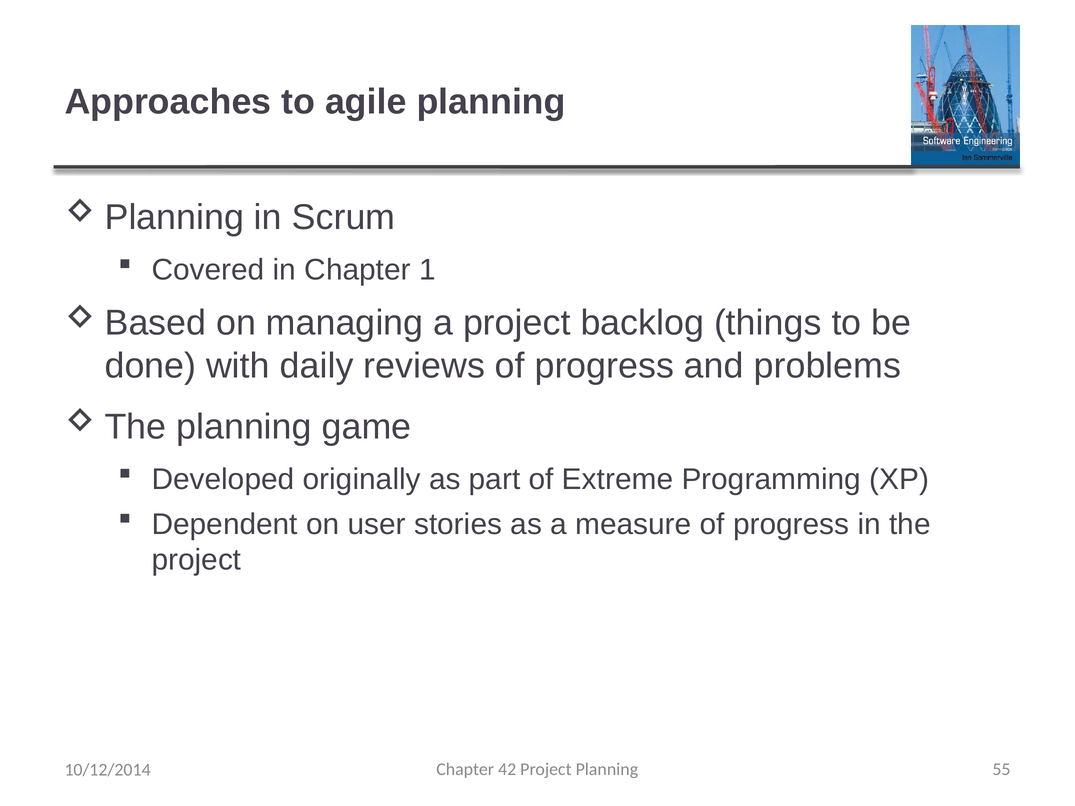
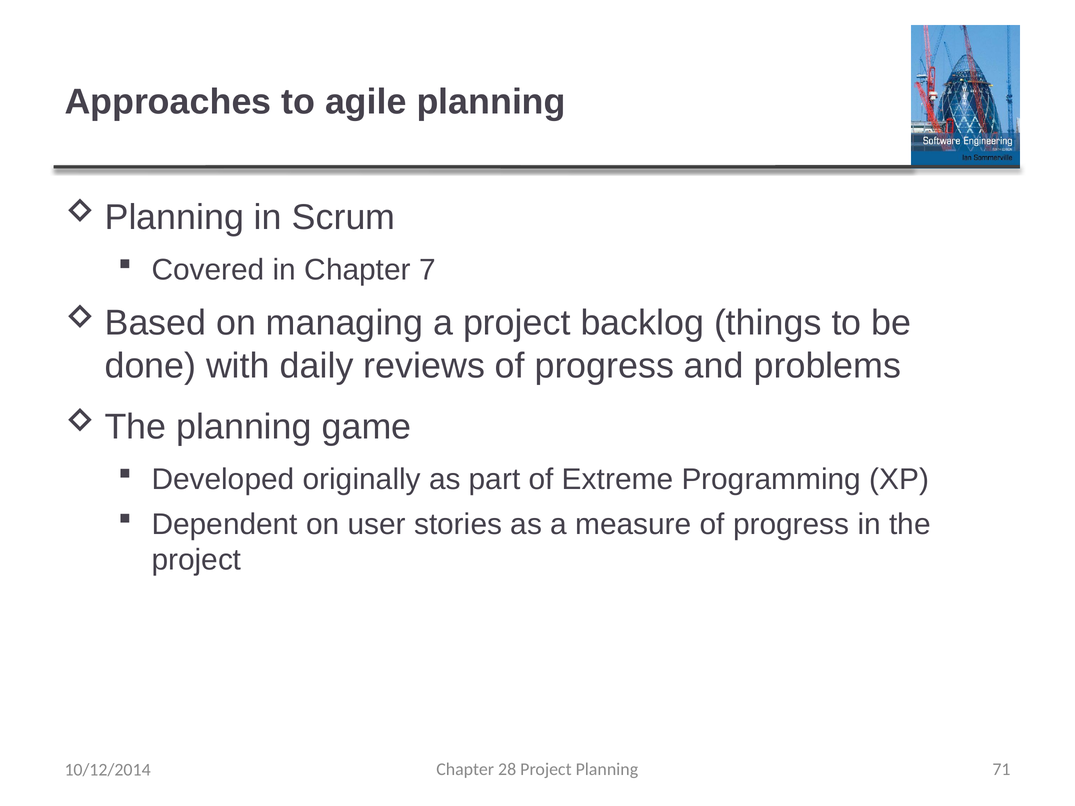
1: 1 -> 7 (427, 270)
42: 42 -> 28 (507, 770)
55: 55 -> 71 (1001, 770)
